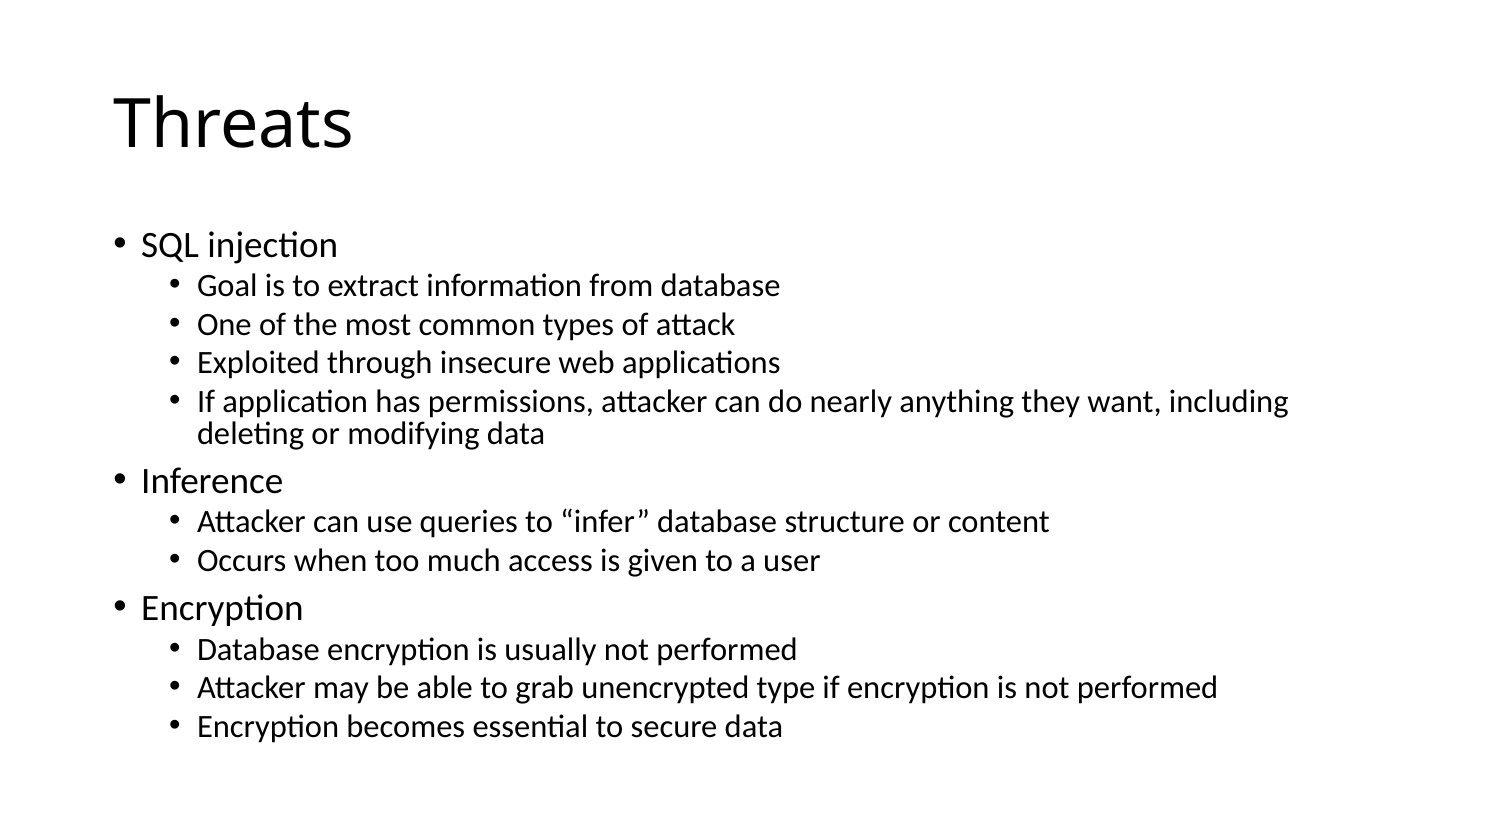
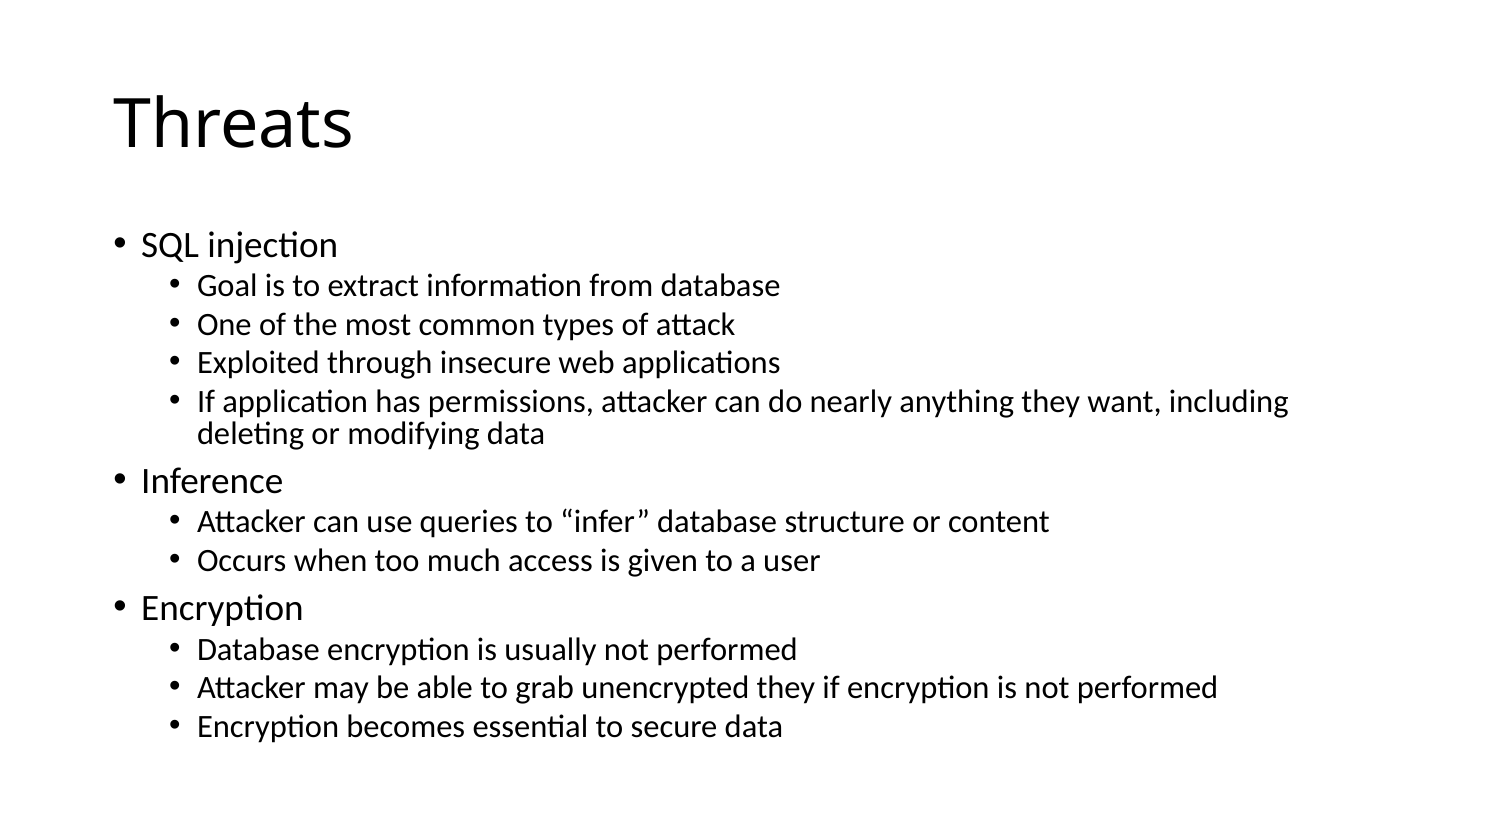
unencrypted type: type -> they (786, 687)
